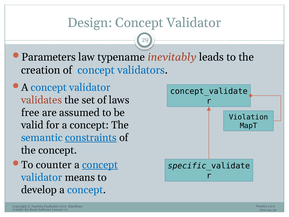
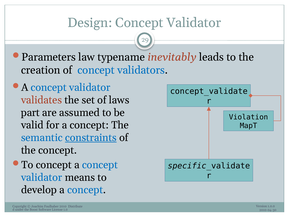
free: free -> part (30, 112)
To counter: counter -> concept (54, 165)
concept underline: present -> none (100, 165)
